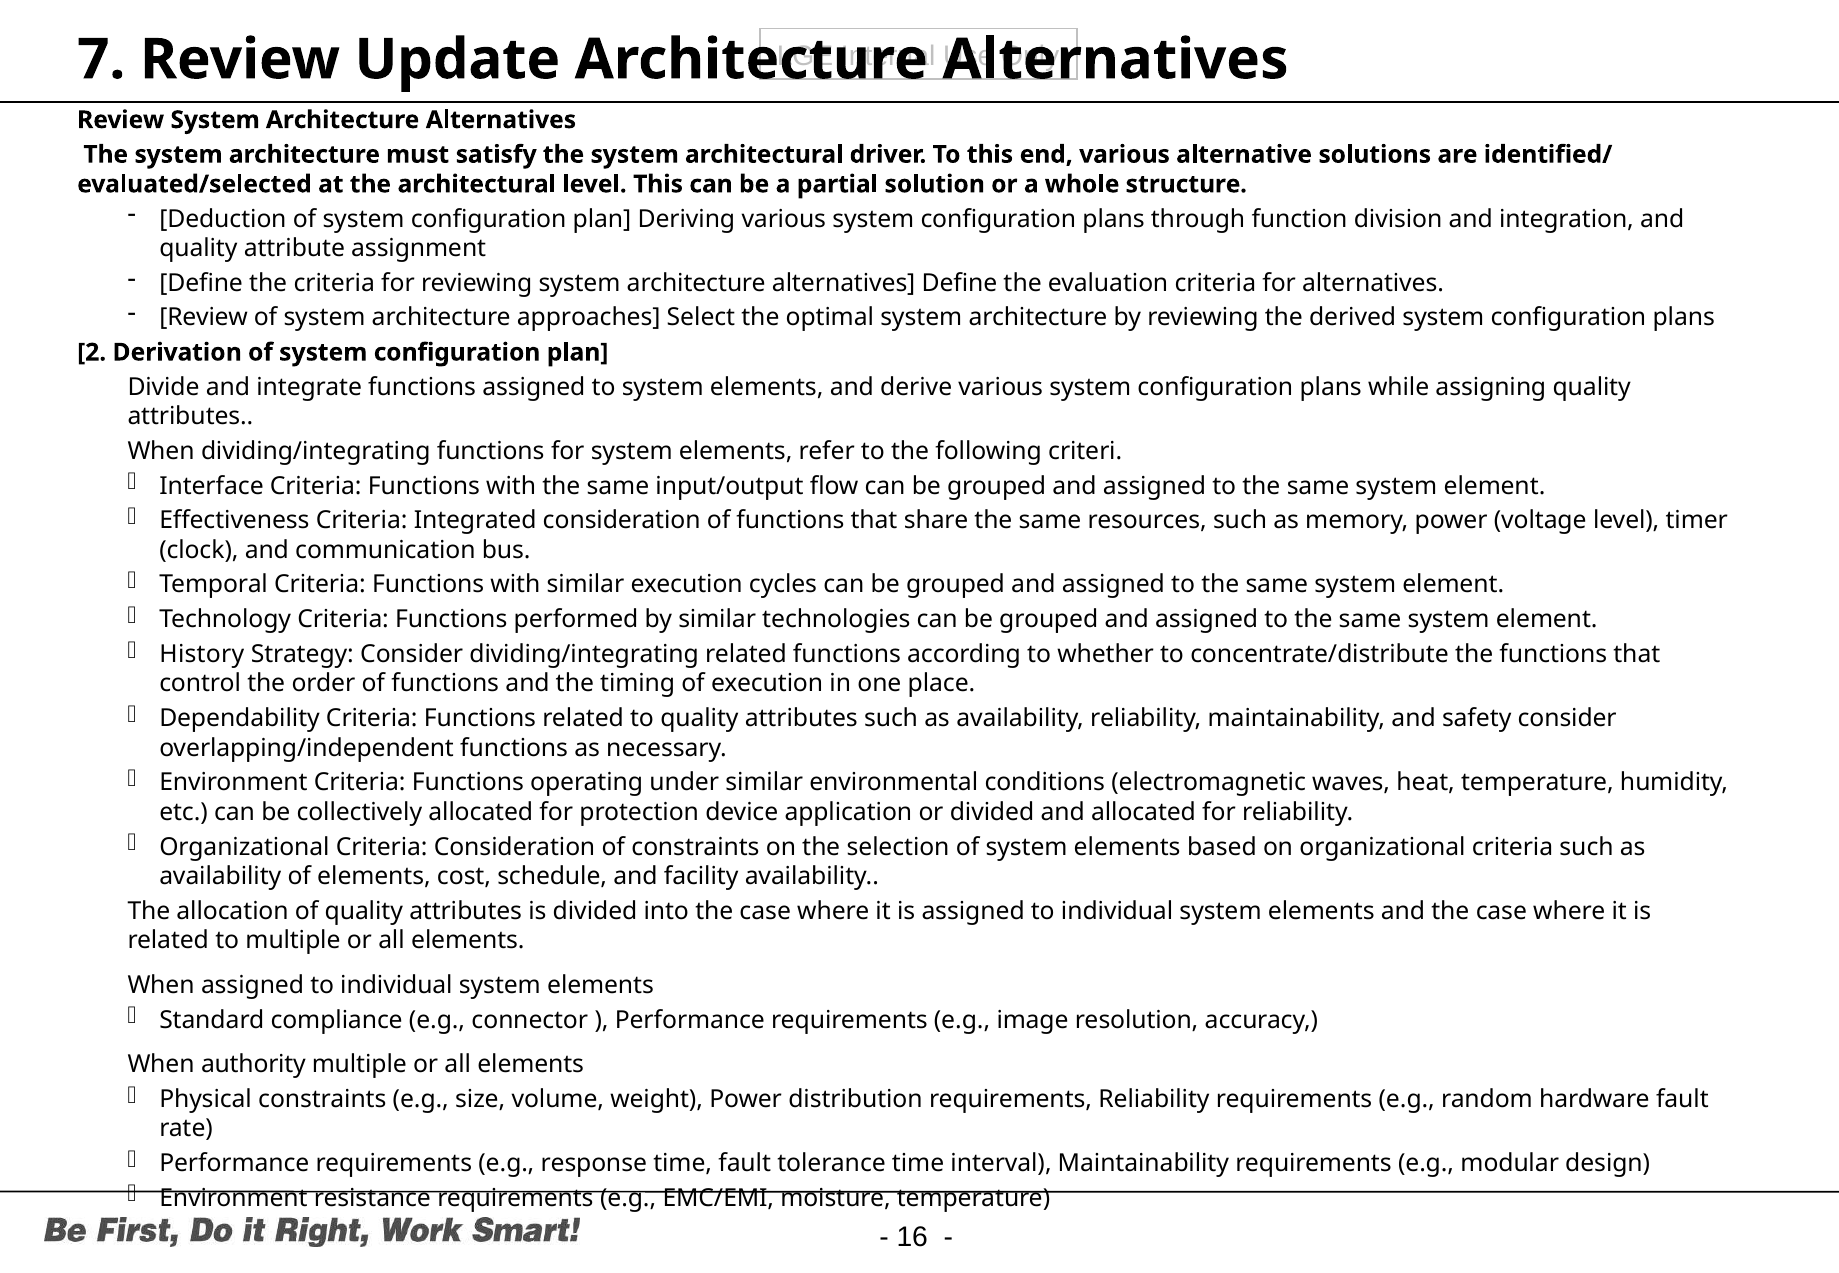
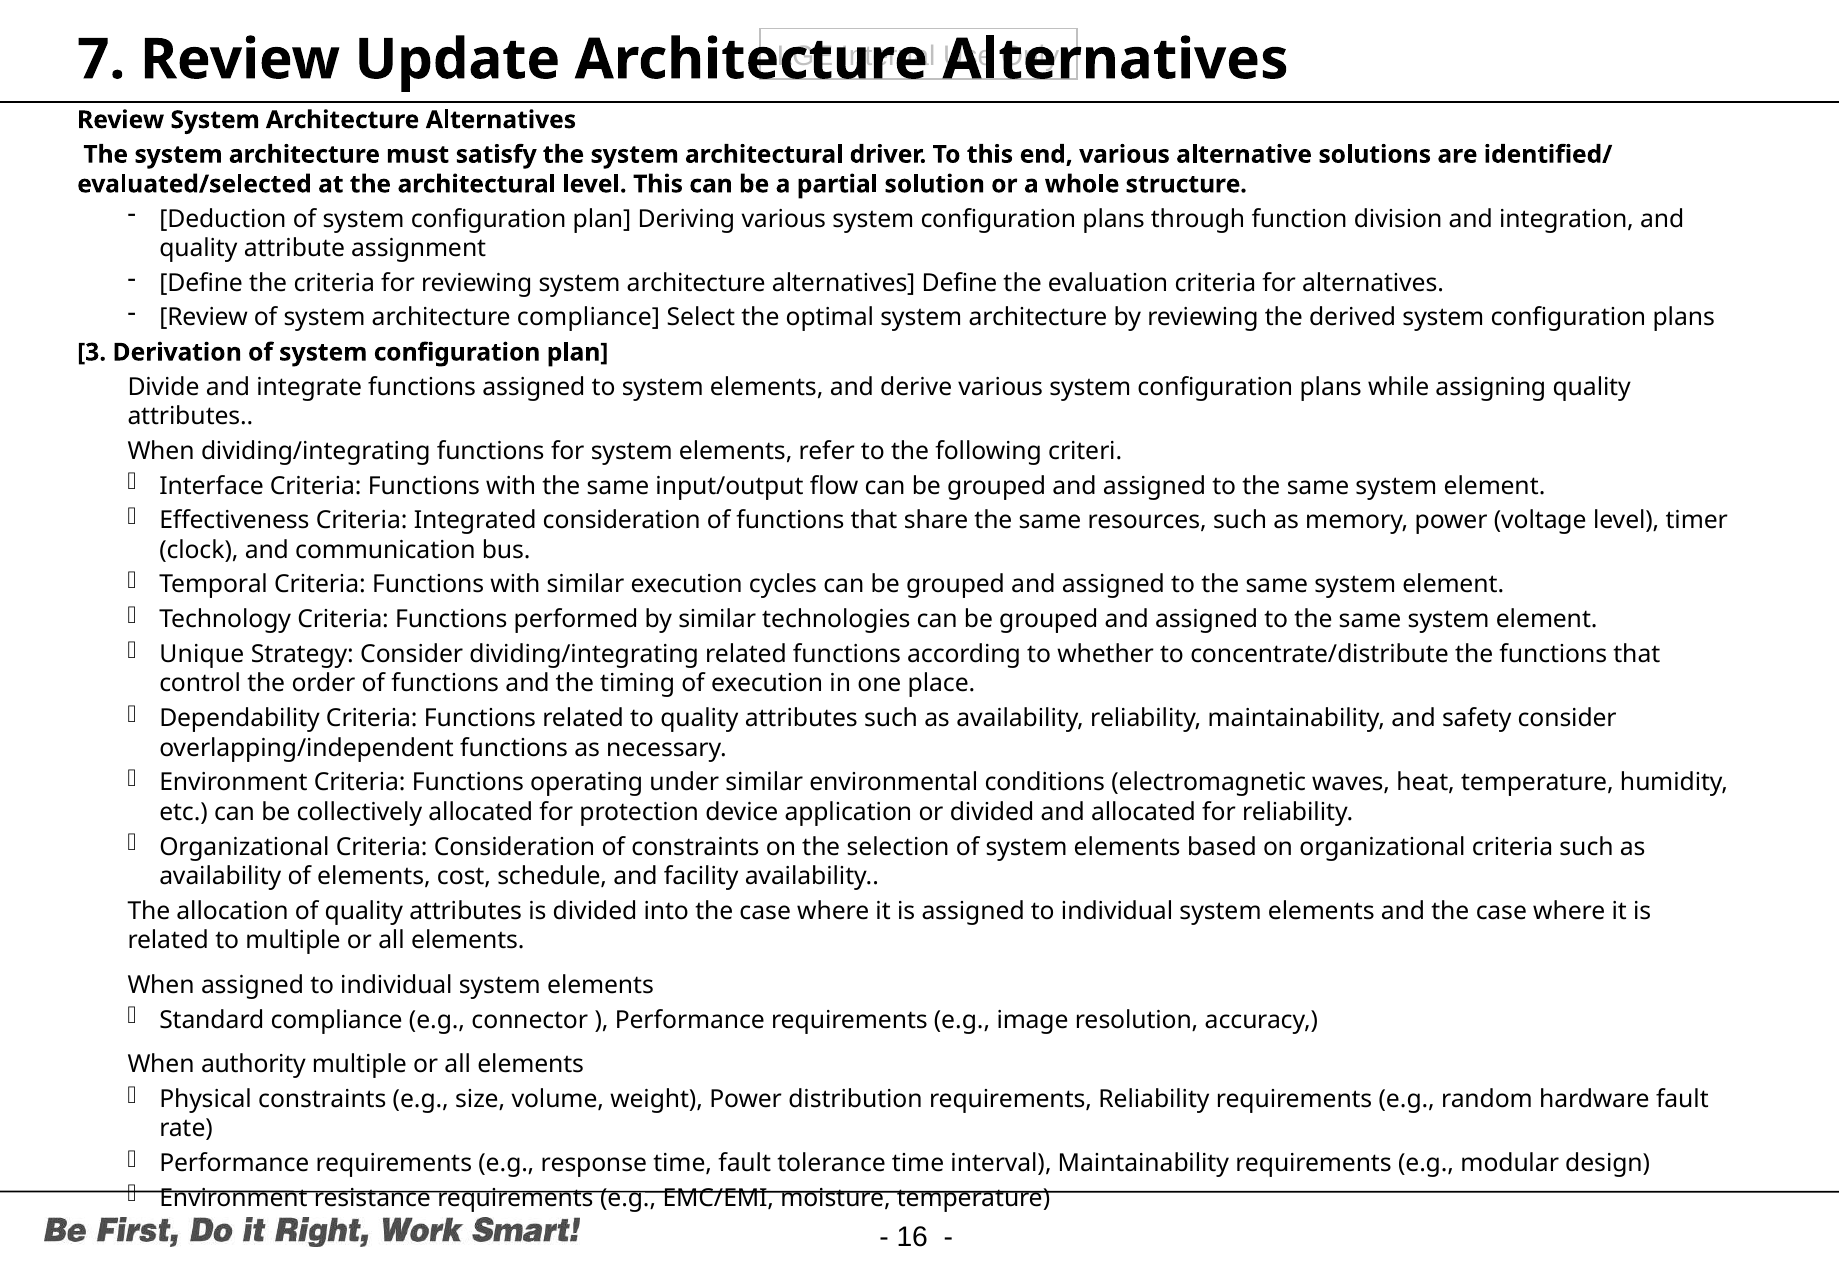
architecture approaches: approaches -> compliance (589, 318)
2: 2 -> 3 (92, 352)
History: History -> Unique (202, 654)
